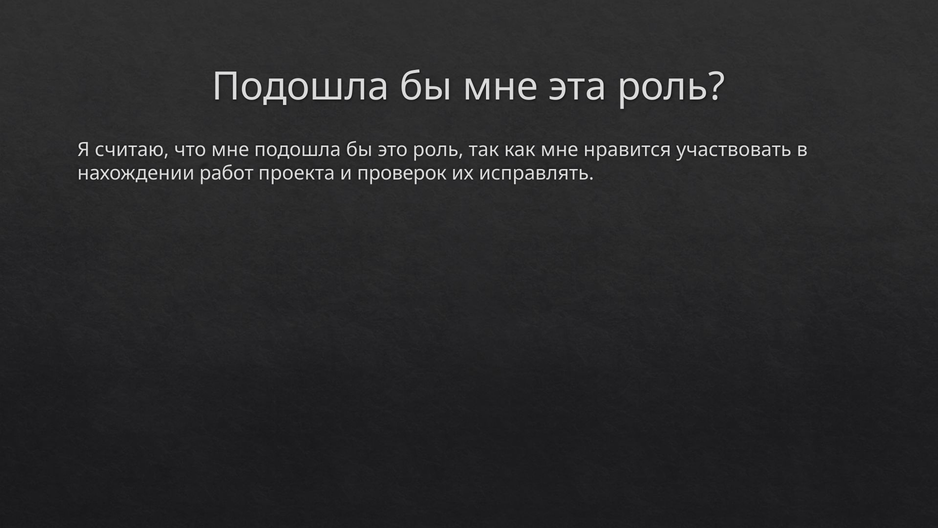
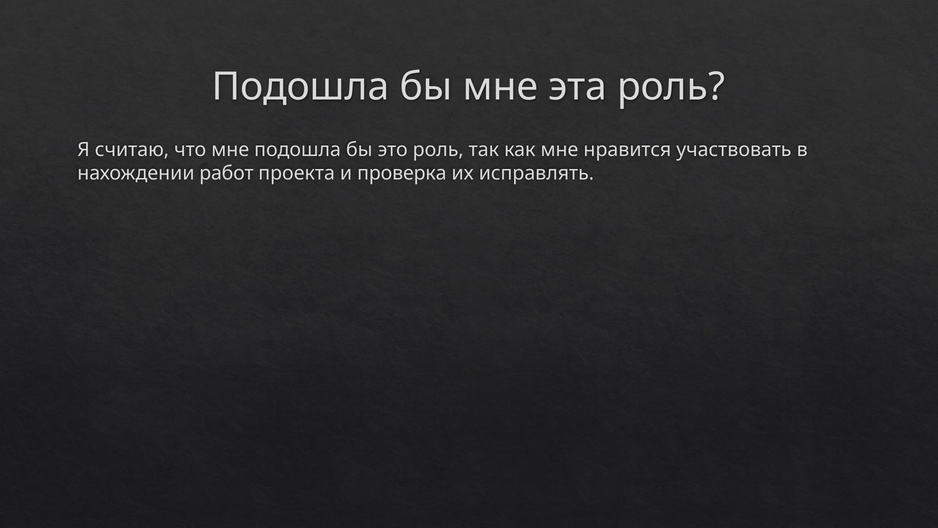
проверок: проверок -> проверка (402, 173)
